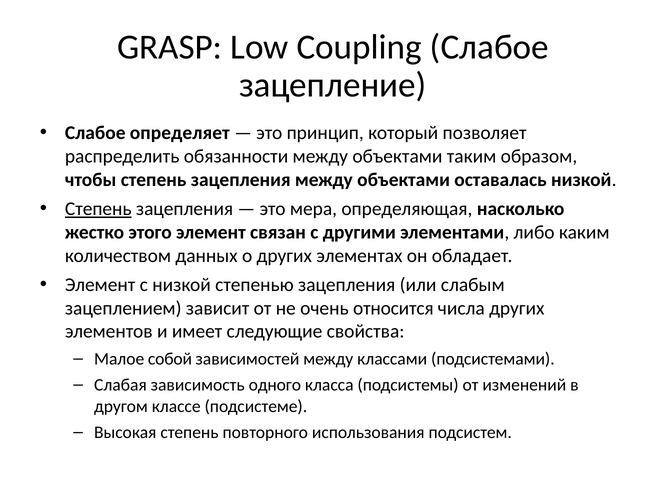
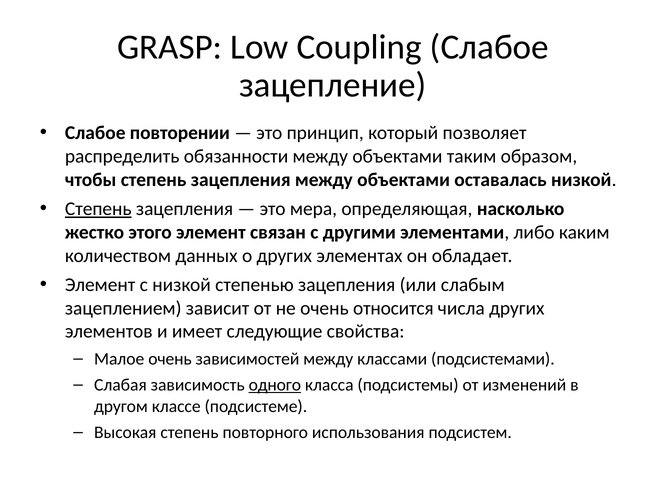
определяет: определяет -> повторении (180, 133)
Малое собой: собой -> очень (170, 358)
одного underline: none -> present (275, 385)
